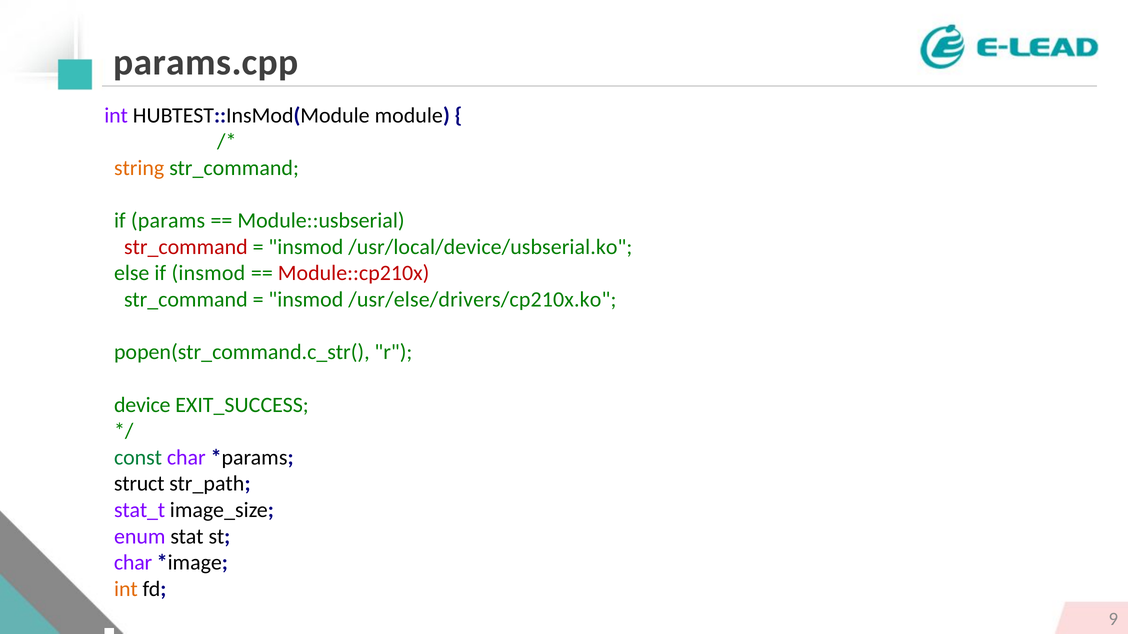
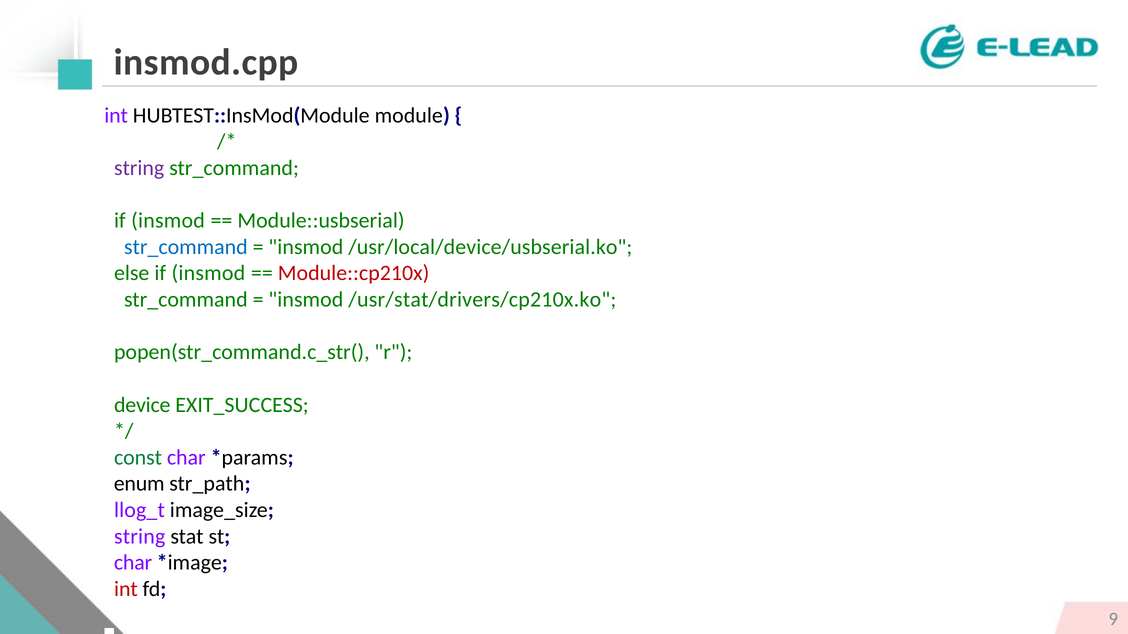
params.cpp: params.cpp -> insmod.cpp (206, 62)
string colour: orange -> purple (139, 168)
params: params -> insmod (168, 221)
str_command colour: red -> blue (186, 247)
/usr/else/drivers/cp210x.ko: /usr/else/drivers/cp210x.ko -> /usr/stat/drivers/cp210x.ko (482, 300)
struct: struct -> enum (139, 484)
stat_t: stat_t -> llog_t (139, 510)
enum: enum -> string (140, 537)
int colour: orange -> red (126, 589)
